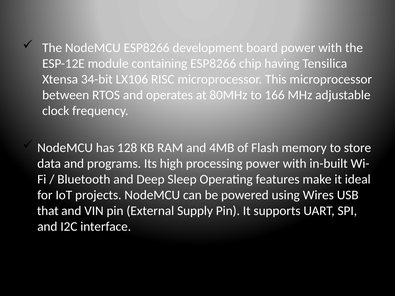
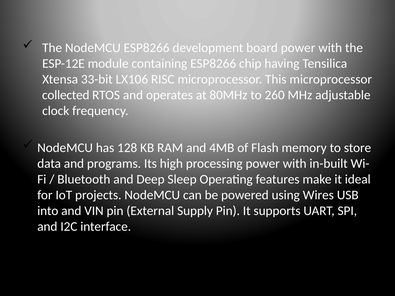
34-bit: 34-bit -> 33-bit (97, 79)
between: between -> collected (66, 95)
166: 166 -> 260 (275, 95)
that: that -> into (48, 211)
